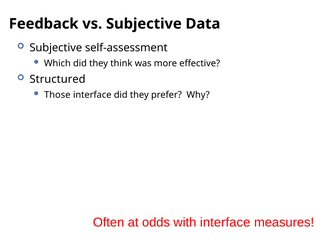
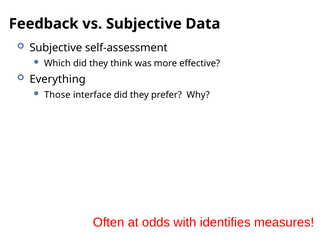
Structured: Structured -> Everything (58, 79)
with interface: interface -> identifies (225, 223)
